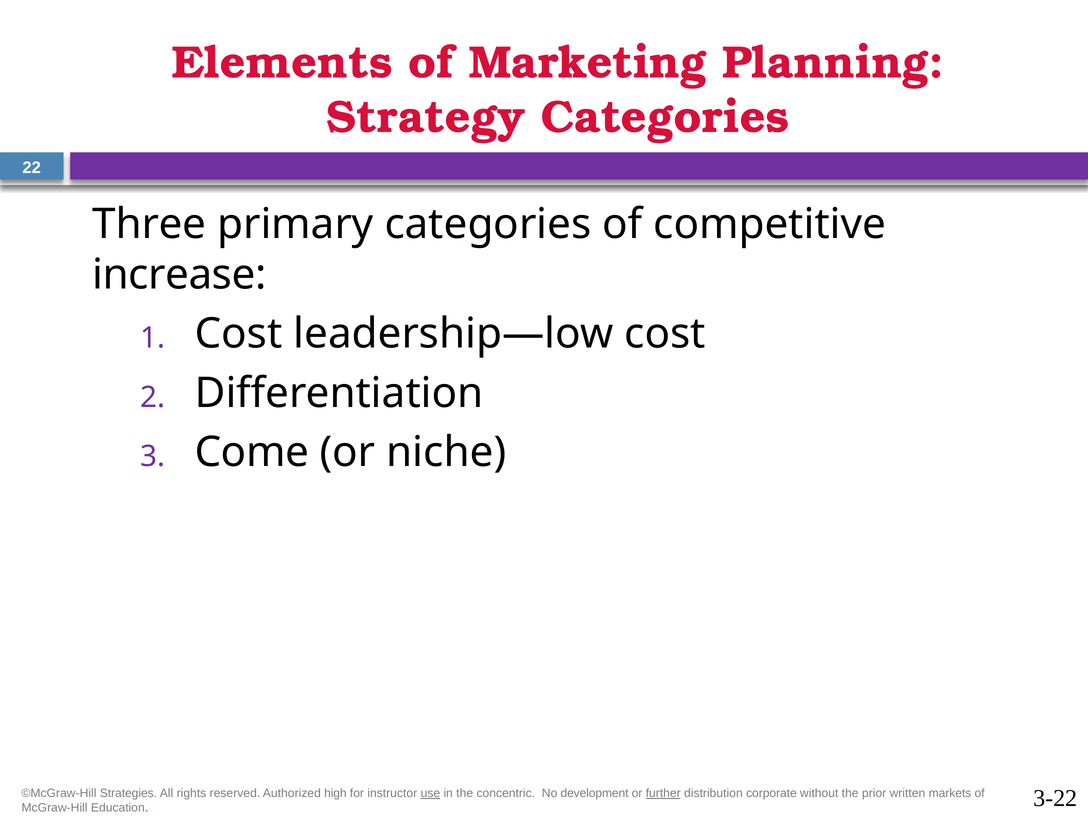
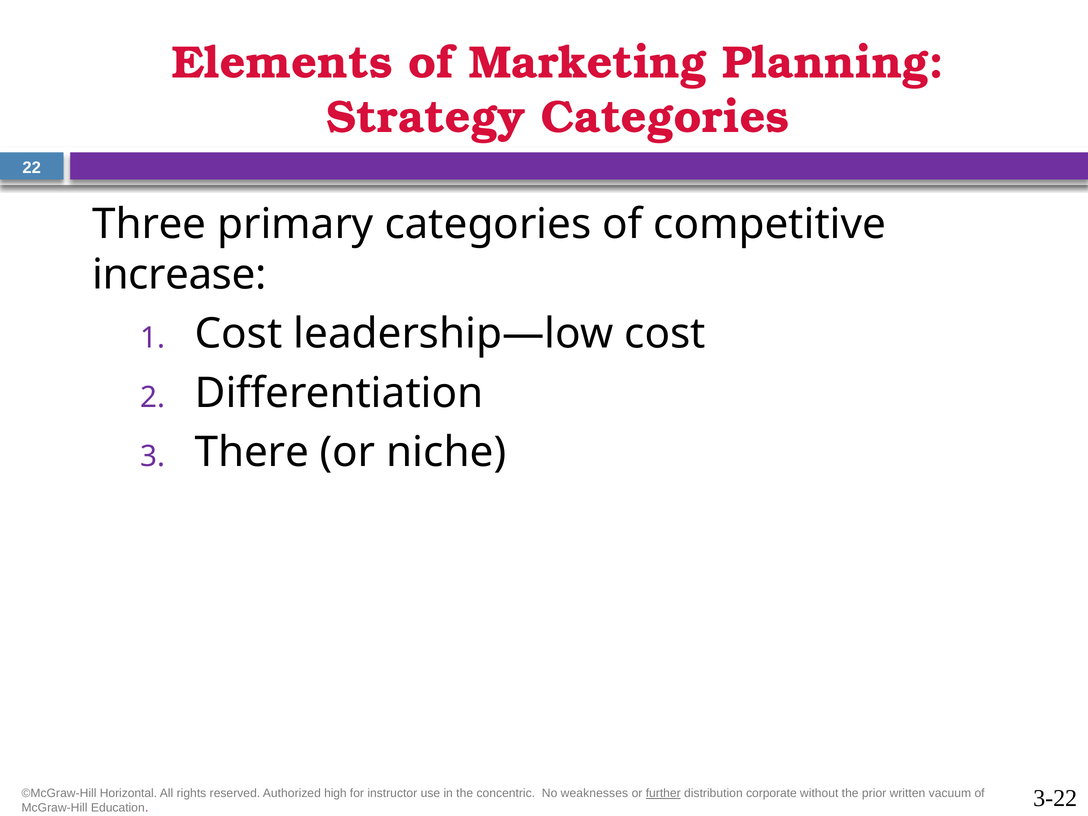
Come: Come -> There (252, 452)
Strategies: Strategies -> Horizontal (128, 793)
use underline: present -> none (430, 793)
development: development -> weaknesses (594, 793)
markets: markets -> vacuum (950, 793)
